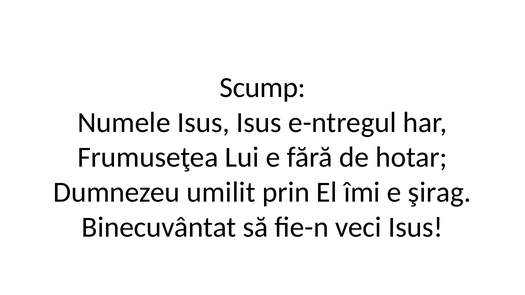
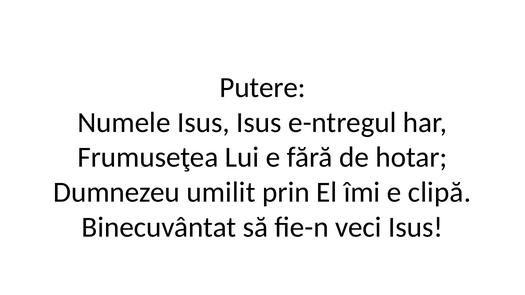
Scump: Scump -> Putere (263, 88)
şirag: şirag -> clipă (440, 193)
